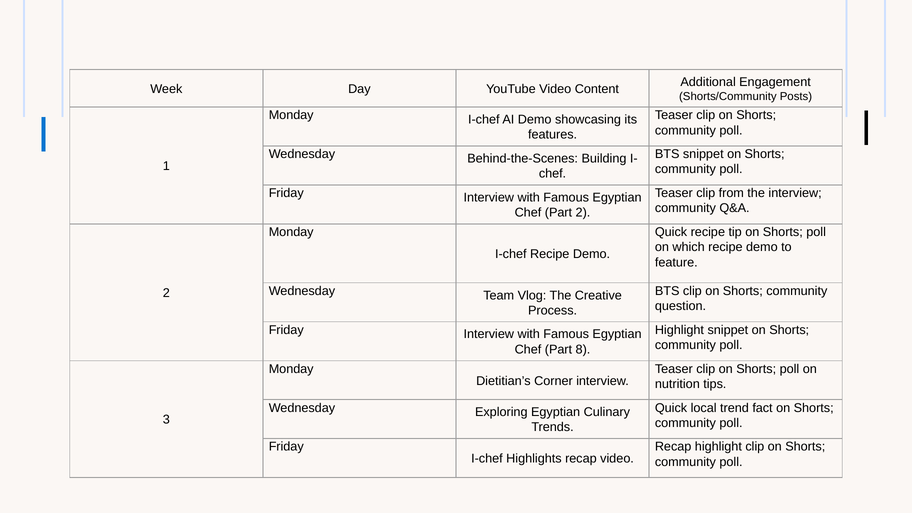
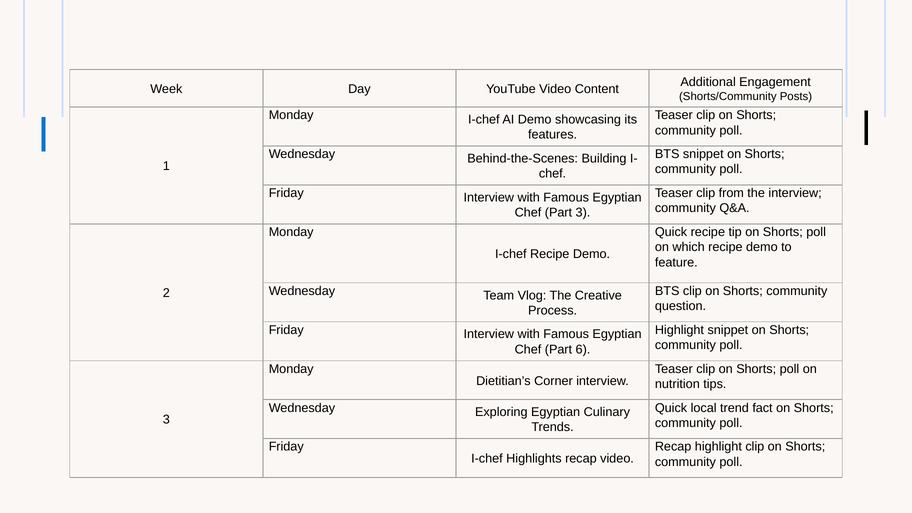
Part 2: 2 -> 3 (583, 213)
8: 8 -> 6 (583, 349)
